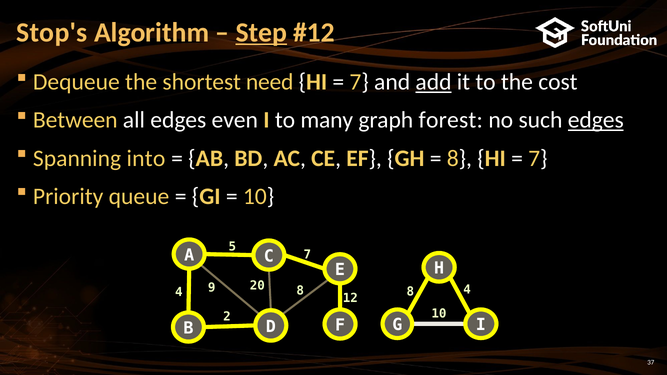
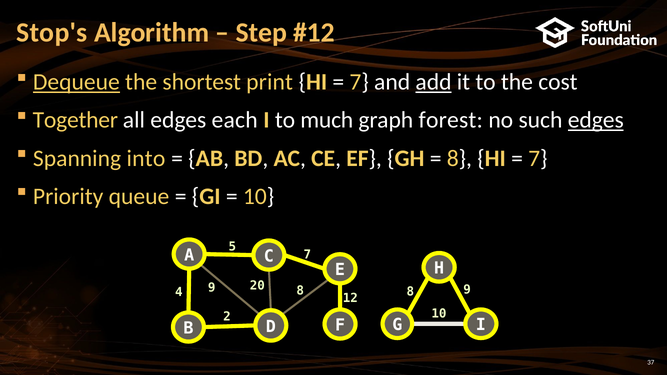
Step underline: present -> none (261, 32)
Dequeue underline: none -> present (76, 82)
need: need -> print (270, 82)
Between: Between -> Together (75, 120)
even: even -> each (235, 120)
many: many -> much (327, 120)
8 4: 4 -> 9 (467, 290)
